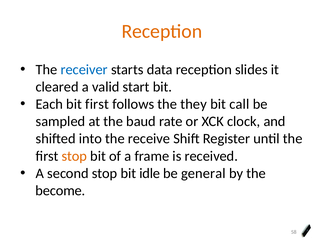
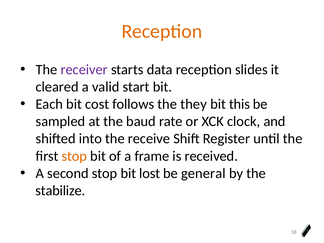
receiver colour: blue -> purple (84, 70)
bit first: first -> cost (97, 104)
call: call -> this (239, 104)
idle: idle -> lost (150, 173)
become: become -> stabilize (60, 191)
